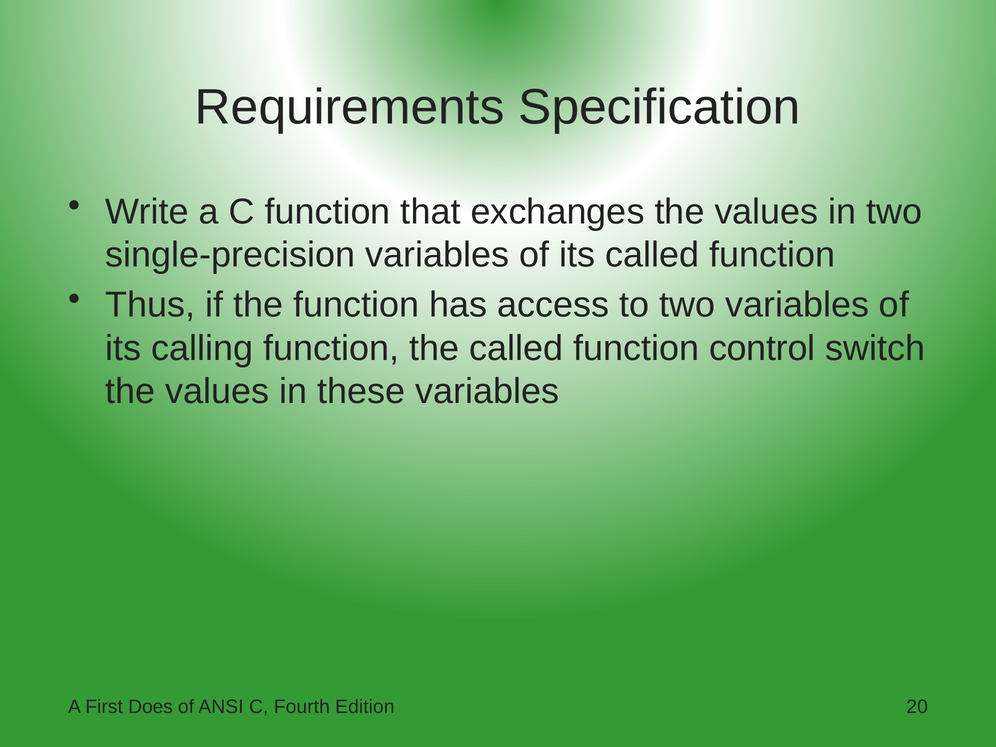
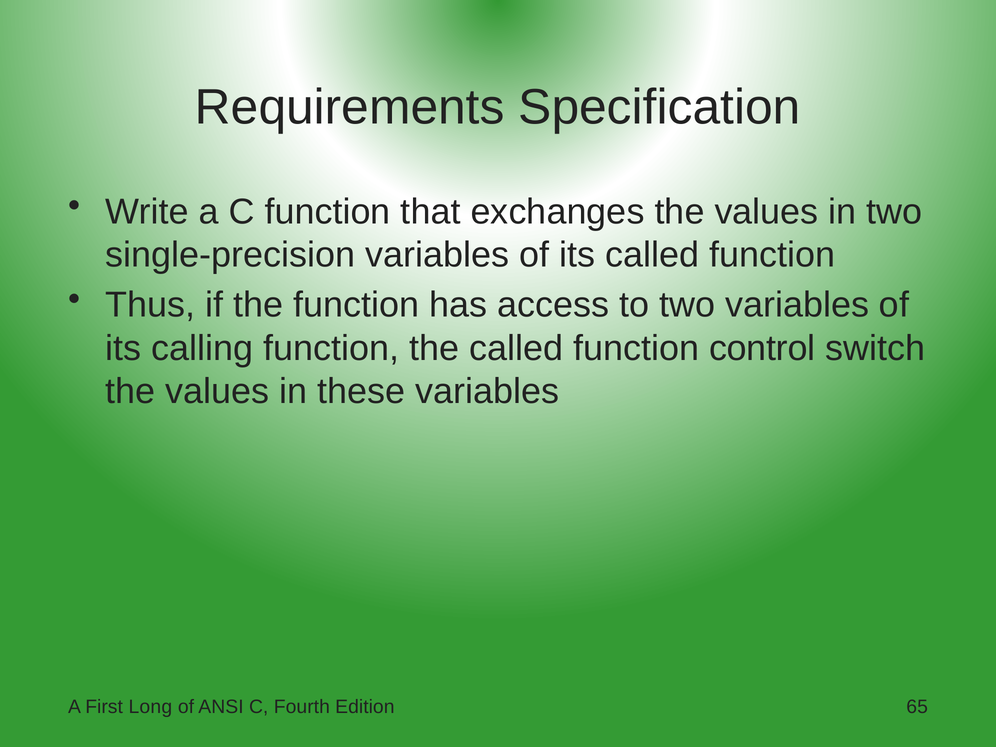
Does: Does -> Long (150, 707)
20: 20 -> 65 (917, 707)
